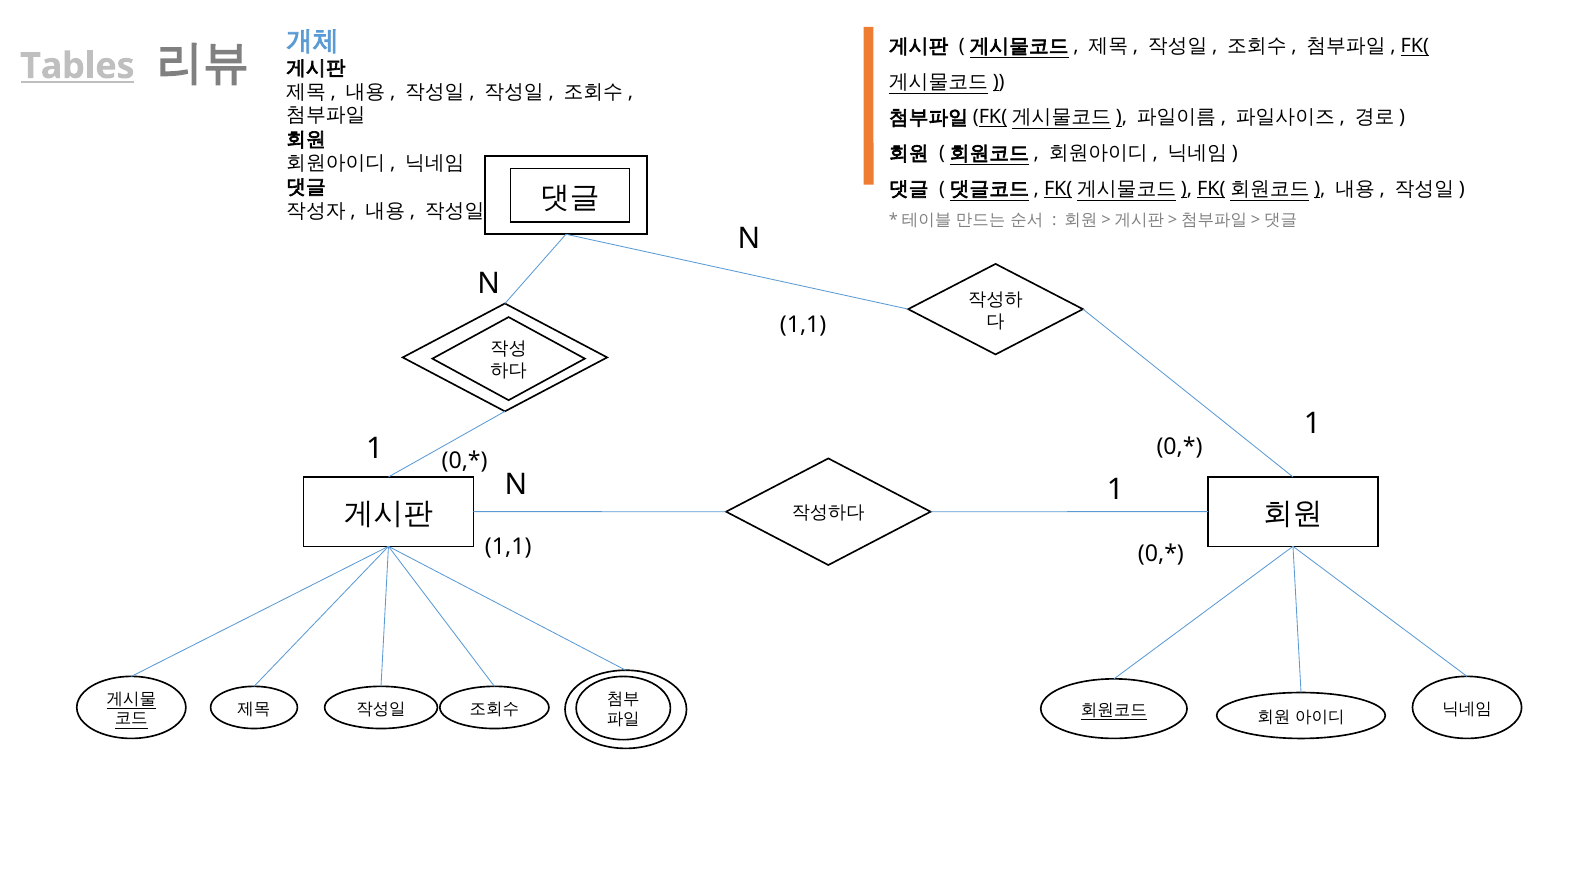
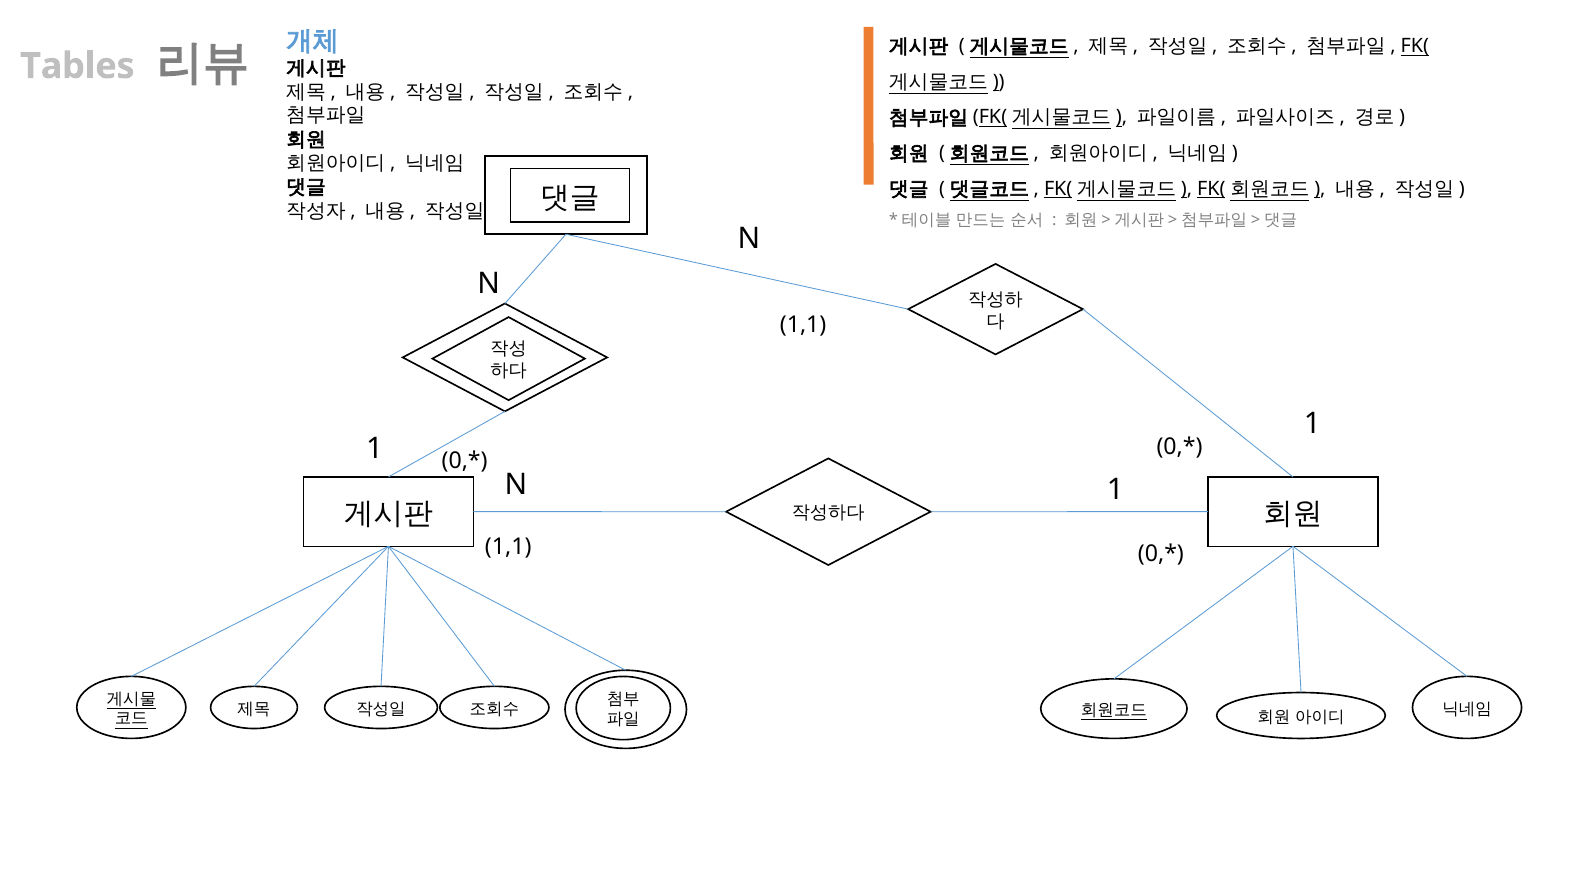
Tables underline: present -> none (77, 66)
